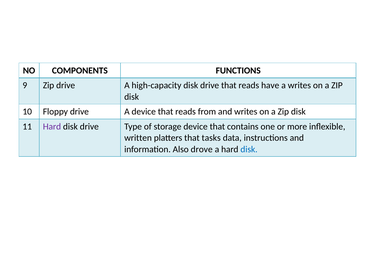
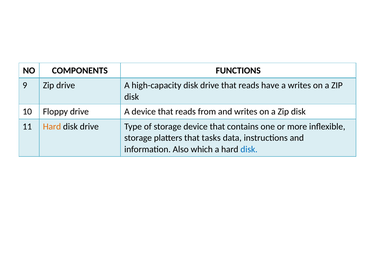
Hard colour: purple -> orange (52, 127)
written: written -> storage (138, 138)
drove: drove -> which (202, 149)
